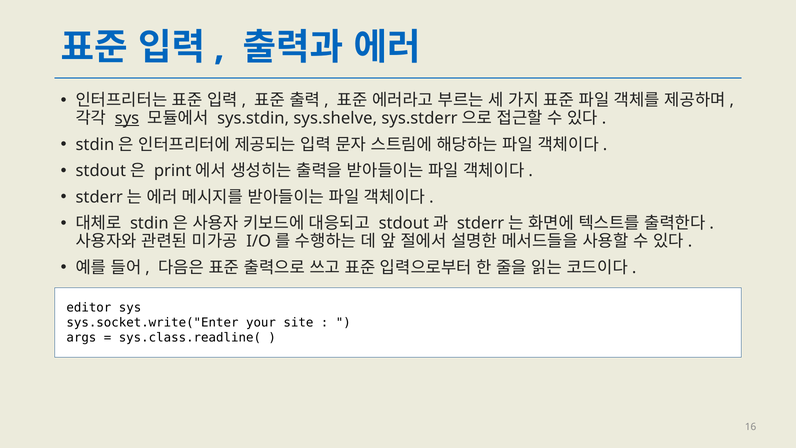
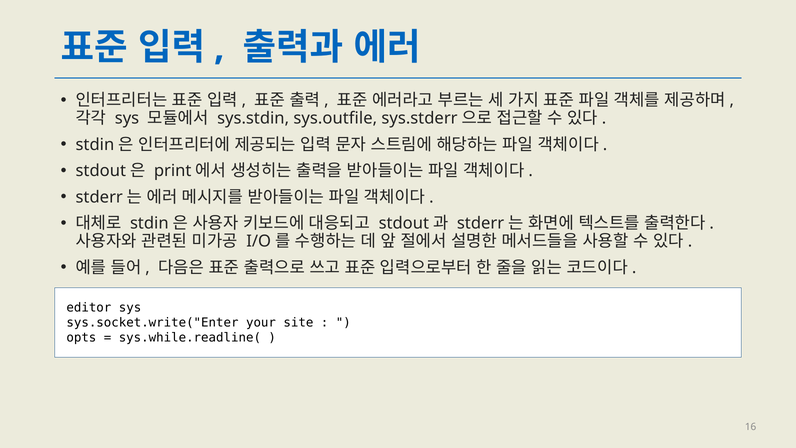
sys underline: present -> none (127, 118)
sys.shelve: sys.shelve -> sys.outfile (335, 118)
args: args -> opts (81, 338)
sys.class.readline(: sys.class.readline( -> sys.while.readline( (190, 338)
